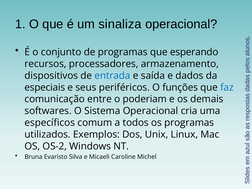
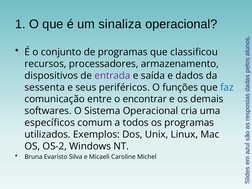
esperando: esperando -> classificou (194, 52)
entrada colour: blue -> purple (112, 76)
especiais: especiais -> sessenta (45, 87)
poderiam: poderiam -> encontrar (145, 99)
